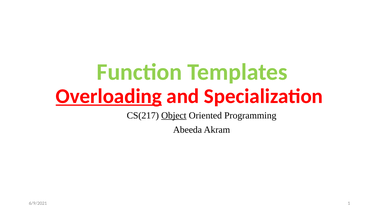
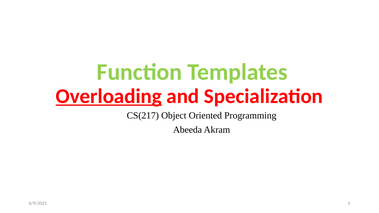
Object underline: present -> none (174, 116)
